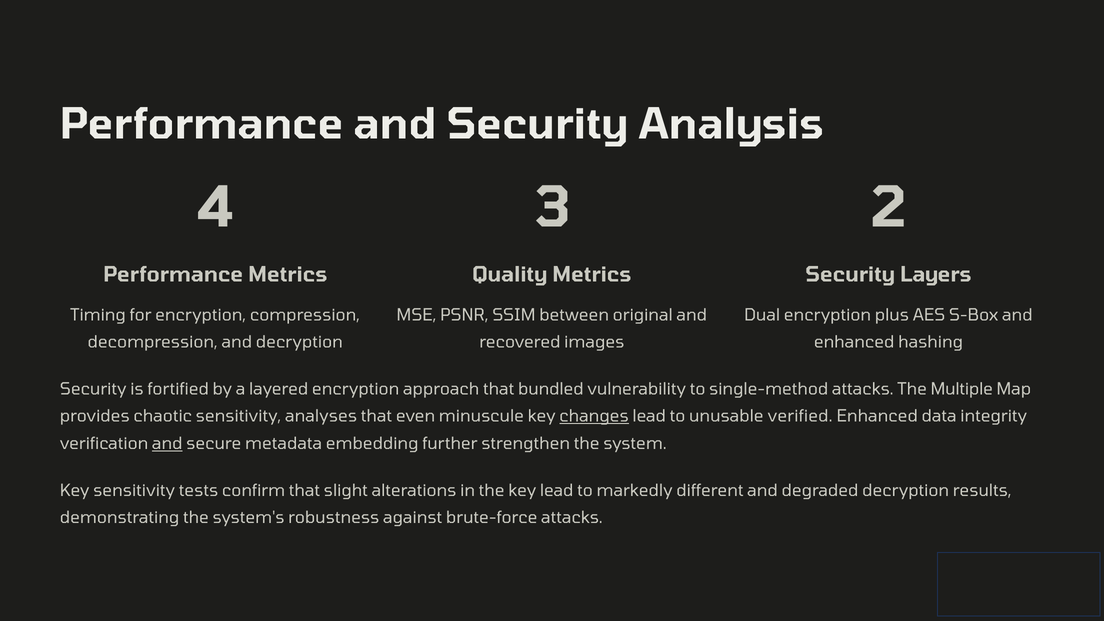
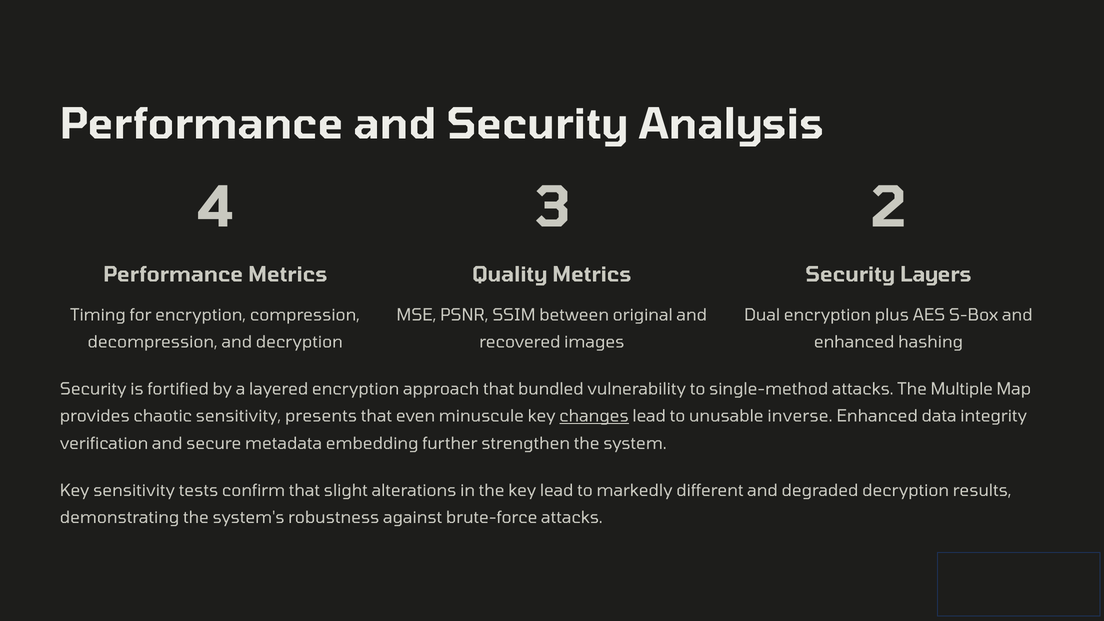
analyses: analyses -> presents (321, 416)
verified: verified -> inverse (800, 416)
and underline: present -> none (167, 444)
